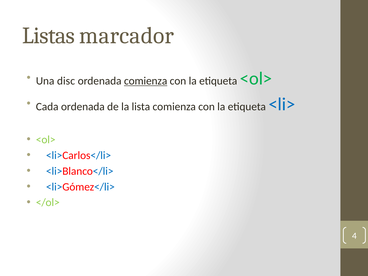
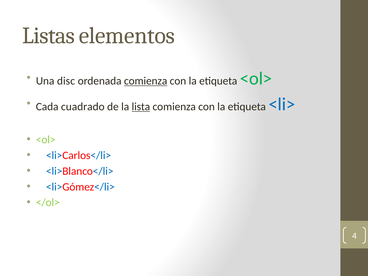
marcador: marcador -> elementos (127, 36)
Cada ordenada: ordenada -> cuadrado (83, 107)
lista underline: none -> present (141, 107)
